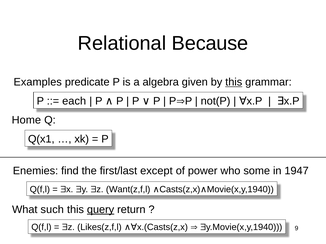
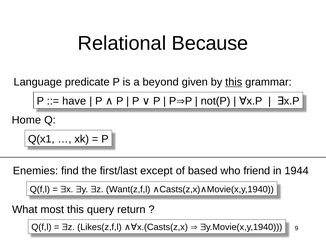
Examples: Examples -> Language (38, 82)
algebra: algebra -> beyond (161, 82)
each: each -> have (74, 101)
power: power -> based (203, 171)
some: some -> friend (257, 171)
1947: 1947 -> 1944 (297, 171)
such: such -> most (52, 210)
query underline: present -> none (101, 210)
